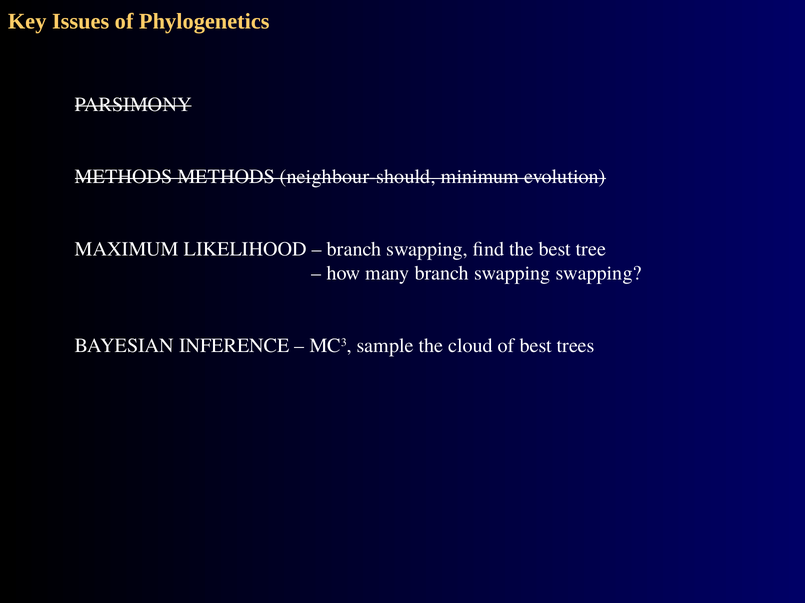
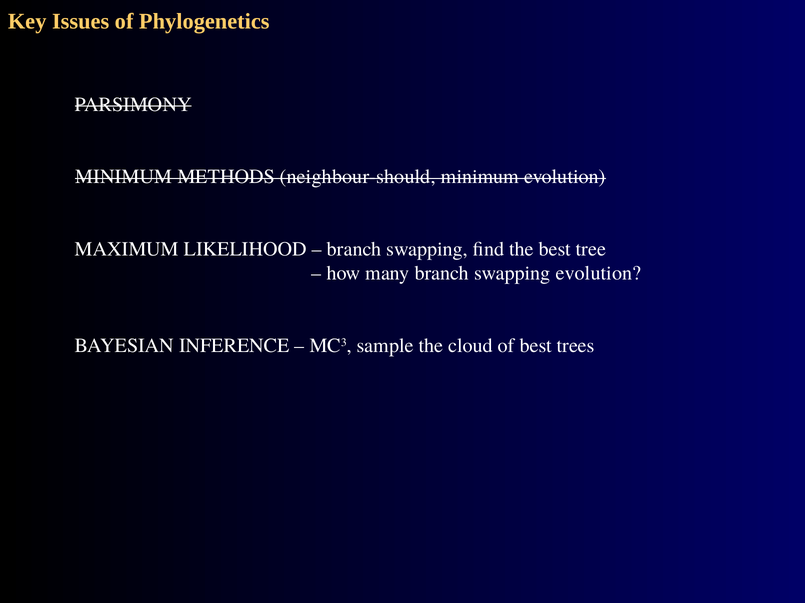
METHODS: METHODS -> MINIMUM (124, 177)
swapping swapping: swapping -> evolution (598, 274)
